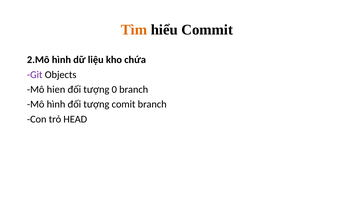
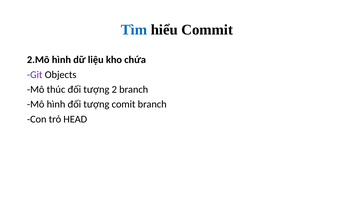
Tìm colour: orange -> blue (134, 30)
hien: hien -> thúc (56, 90)
0: 0 -> 2 (114, 90)
